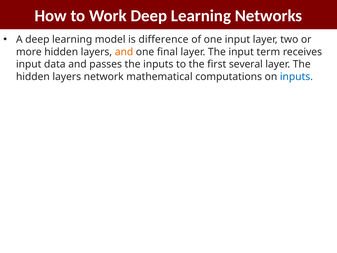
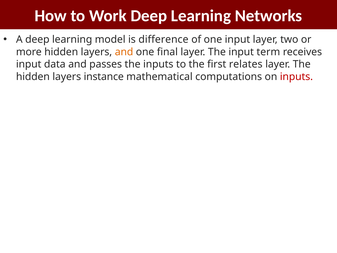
several: several -> relates (246, 64)
network: network -> instance (104, 77)
inputs colour: blue -> red (296, 77)
